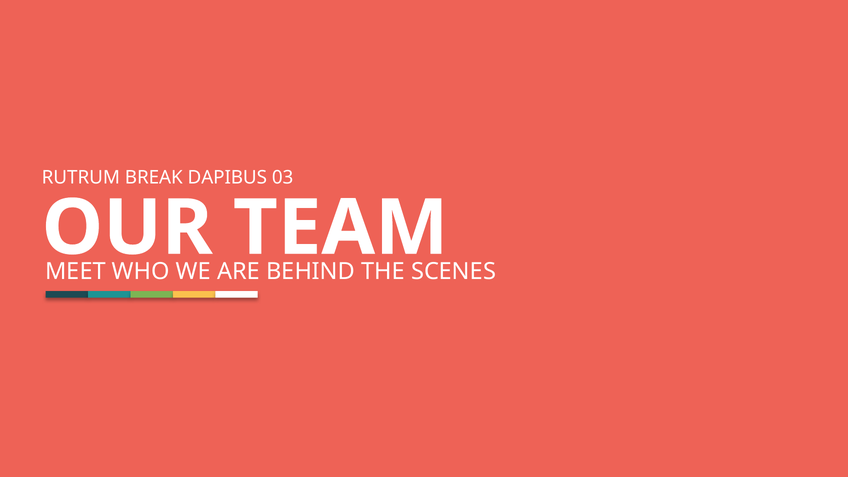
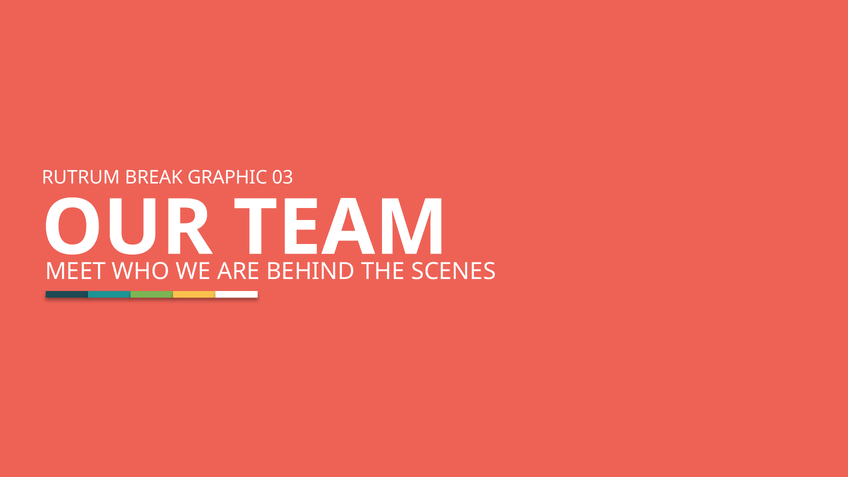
DAPIBUS: DAPIBUS -> GRAPHIC (227, 178)
